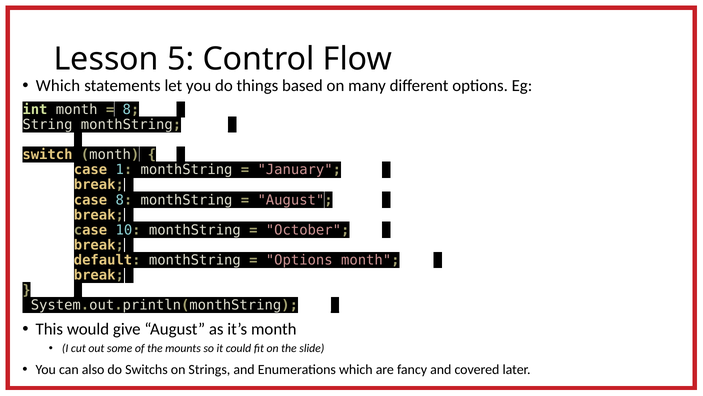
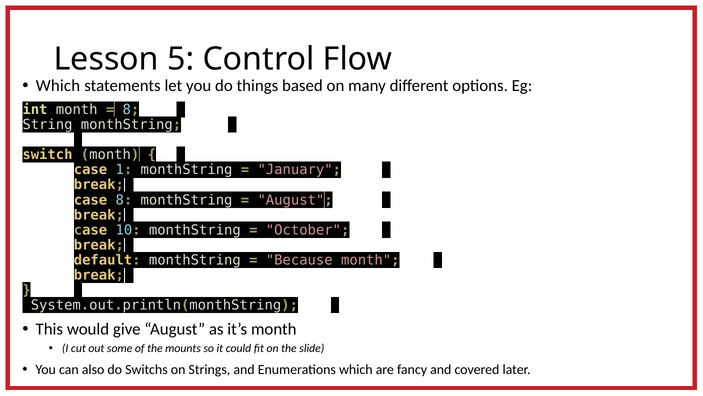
Options: Options -> Because (299, 260)
